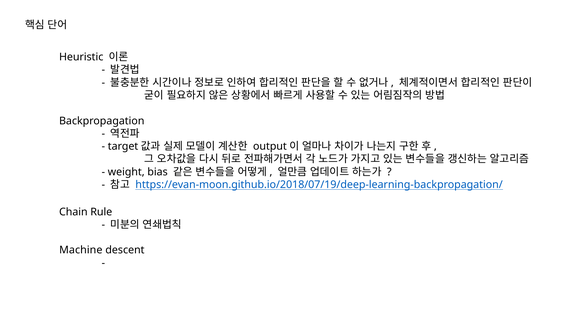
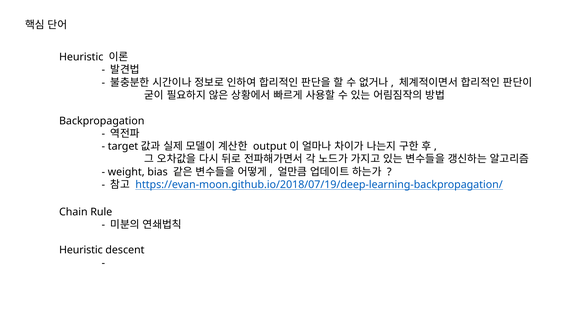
Machine: Machine -> Heuristic (81, 250)
